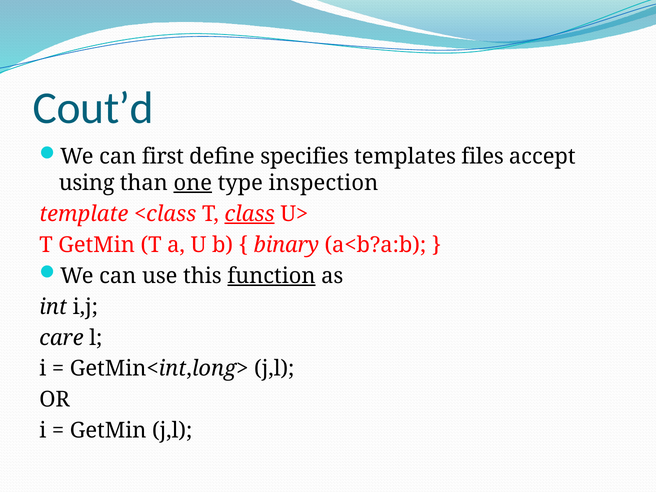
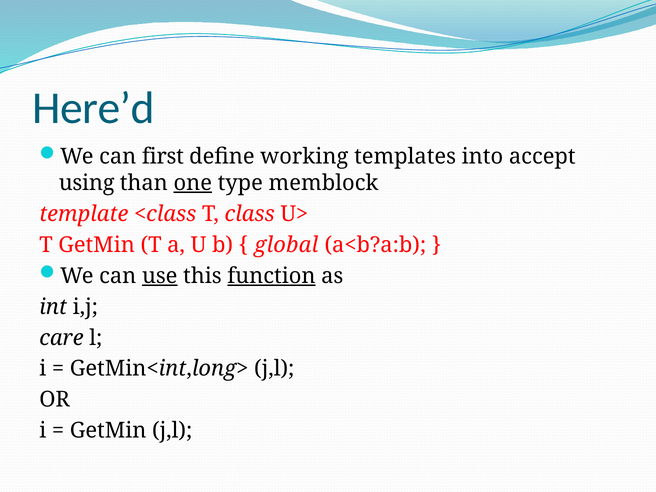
Cout’d: Cout’d -> Here’d (93, 108)
specifies: specifies -> working (304, 157)
files: files -> into (482, 157)
inspection: inspection -> memblock (323, 183)
class underline: present -> none (250, 214)
binary: binary -> global (286, 245)
use underline: none -> present (160, 276)
